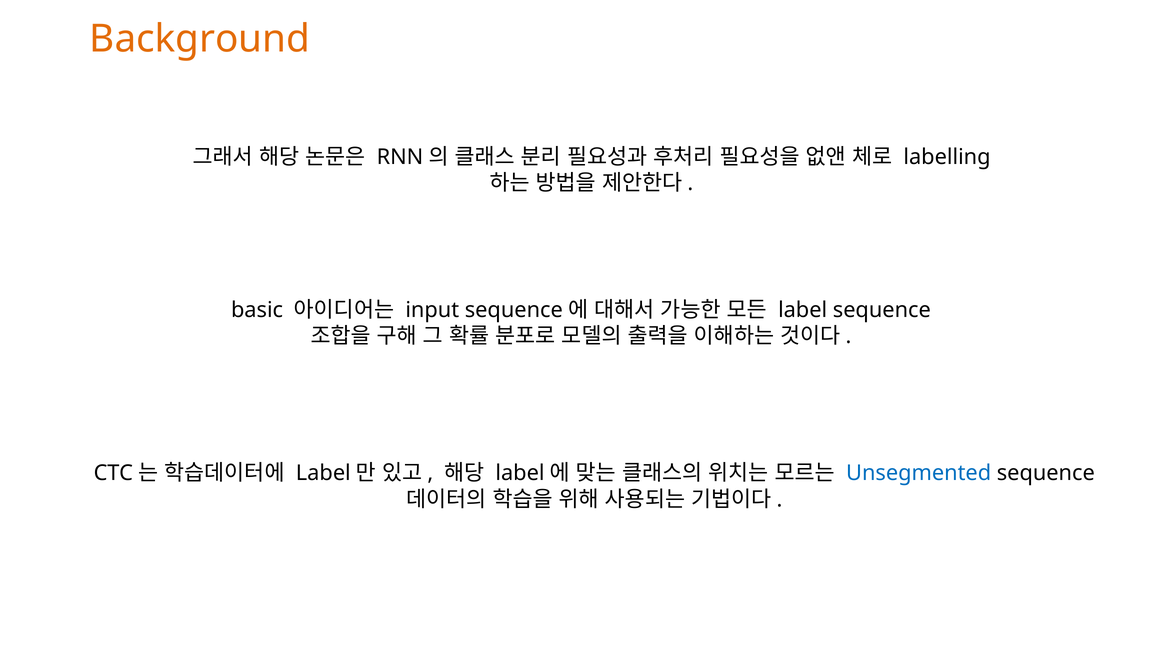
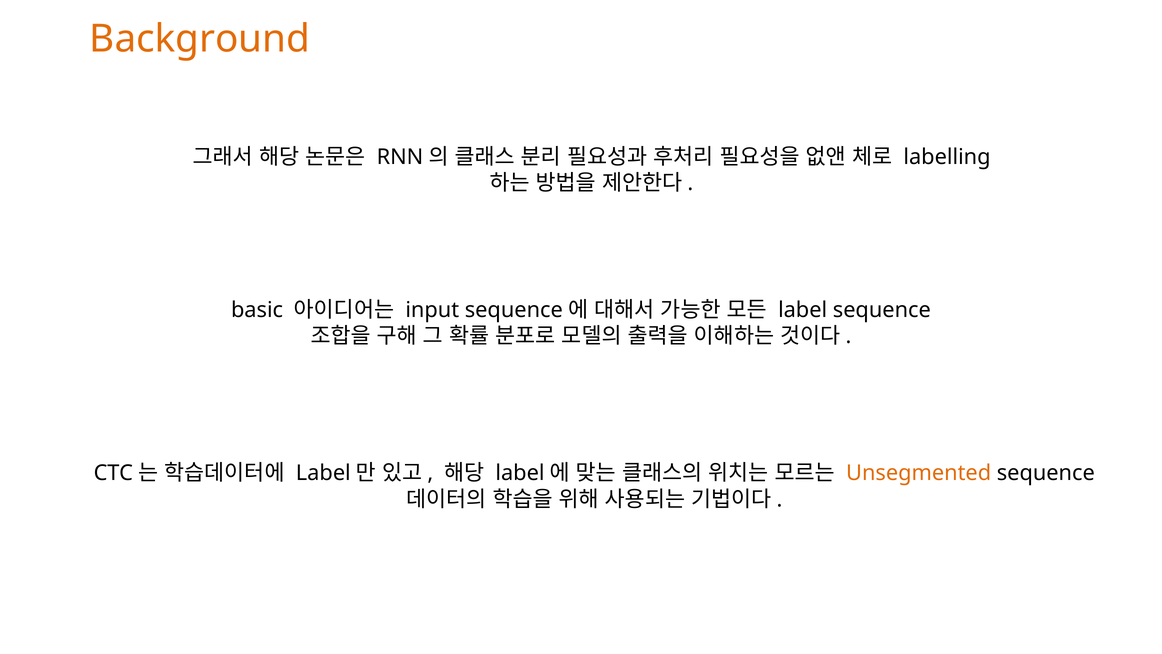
Unsegmented colour: blue -> orange (919, 473)
